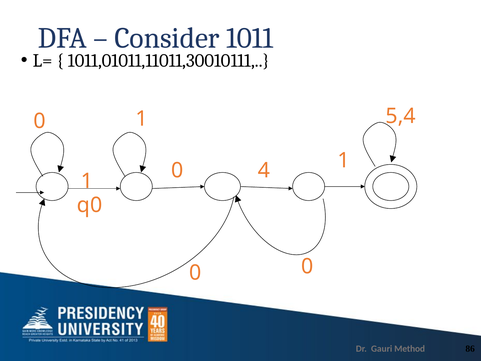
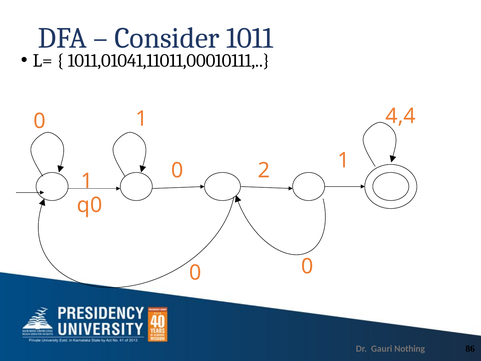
1011,01011,11011,30010111: 1011,01011,11011,30010111 -> 1011,01041,11011,00010111 (169, 61)
5,4: 5,4 -> 4,4 (401, 116)
4: 4 -> 2 (264, 170)
Method: Method -> Nothing (410, 349)
